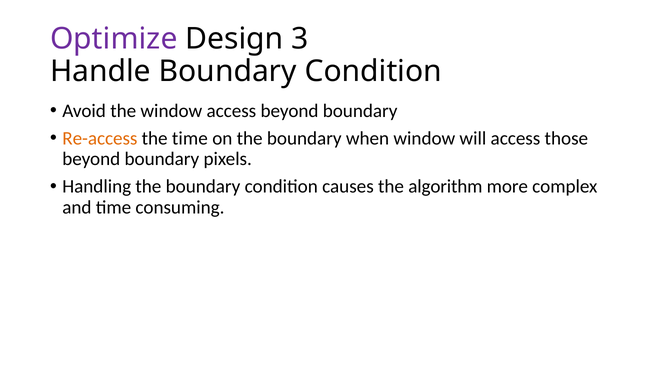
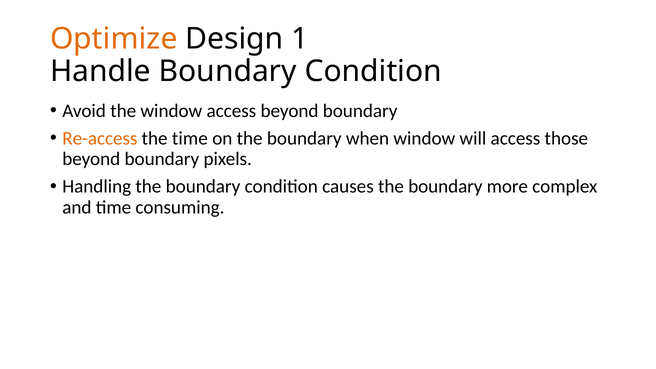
Optimize colour: purple -> orange (114, 39)
3: 3 -> 1 (300, 39)
causes the algorithm: algorithm -> boundary (445, 187)
